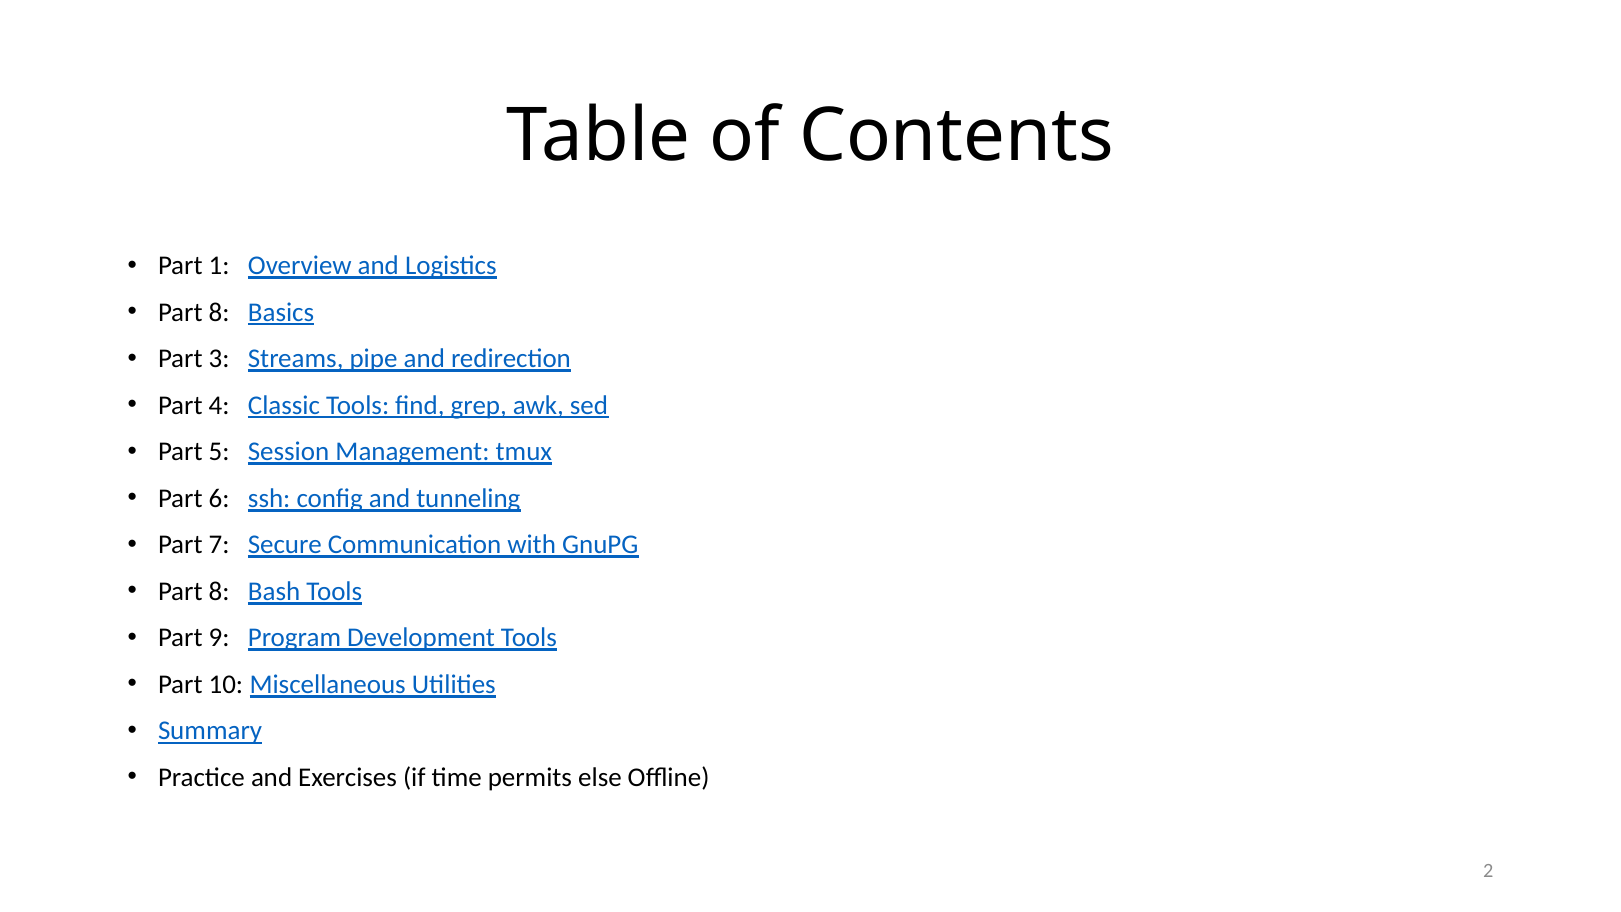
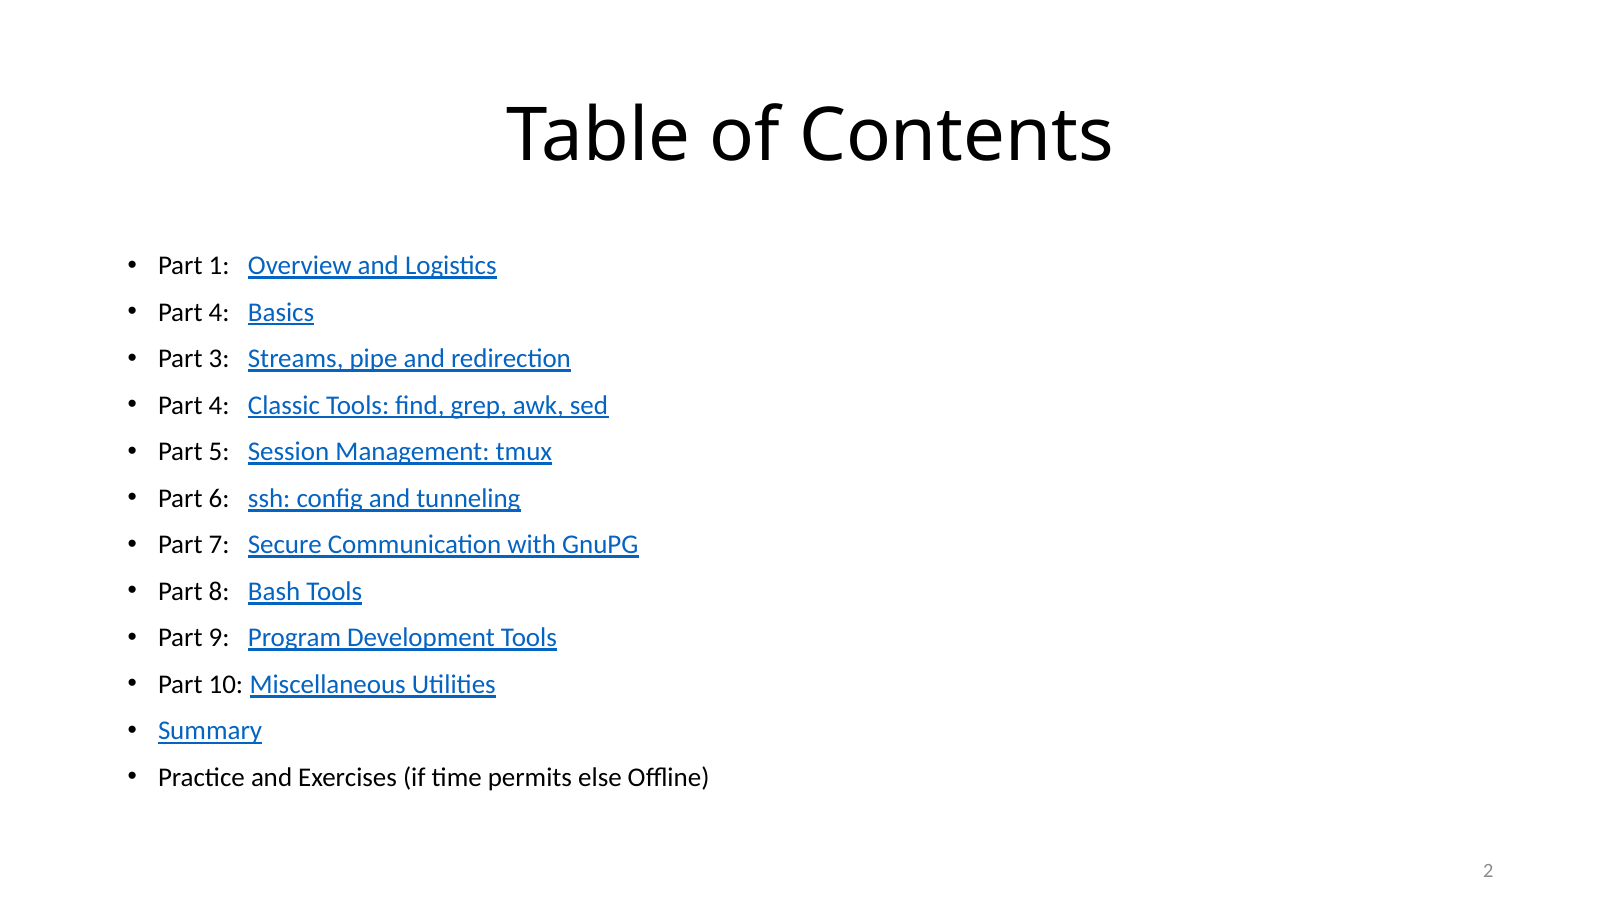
8: 8 -> 4 (219, 312)
